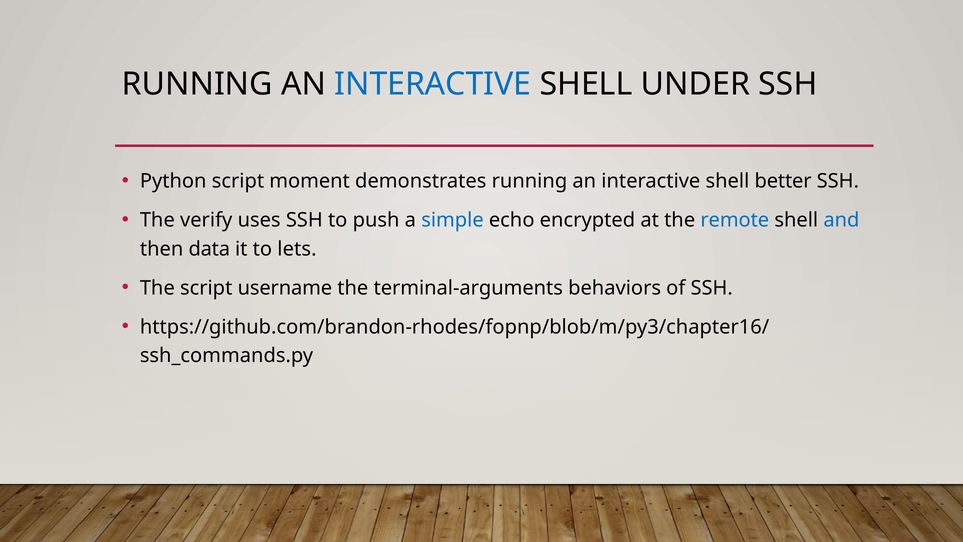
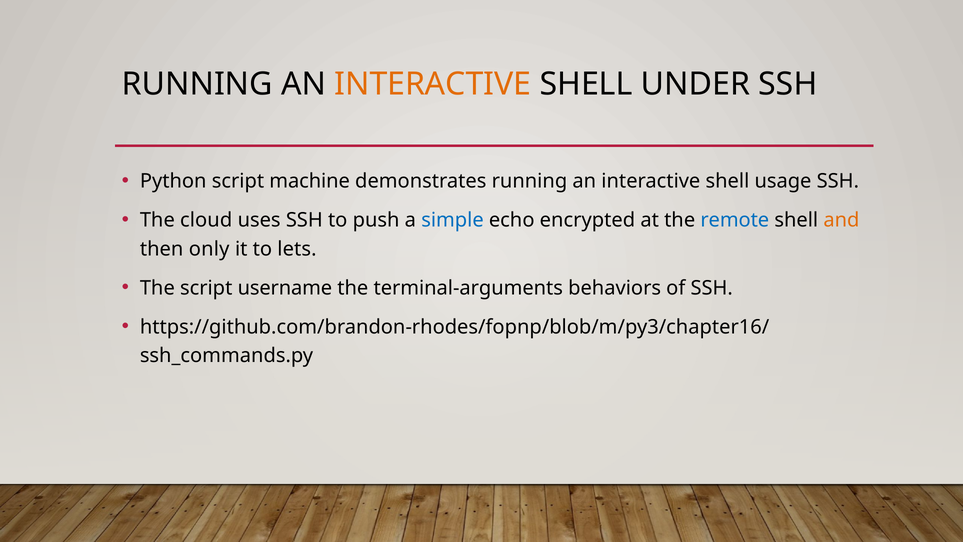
INTERACTIVE colour: blue -> orange (433, 84)
moment: moment -> machine (310, 181)
better: better -> usage (783, 181)
verify: verify -> cloud (206, 220)
and colour: blue -> orange (841, 220)
data: data -> only (209, 249)
